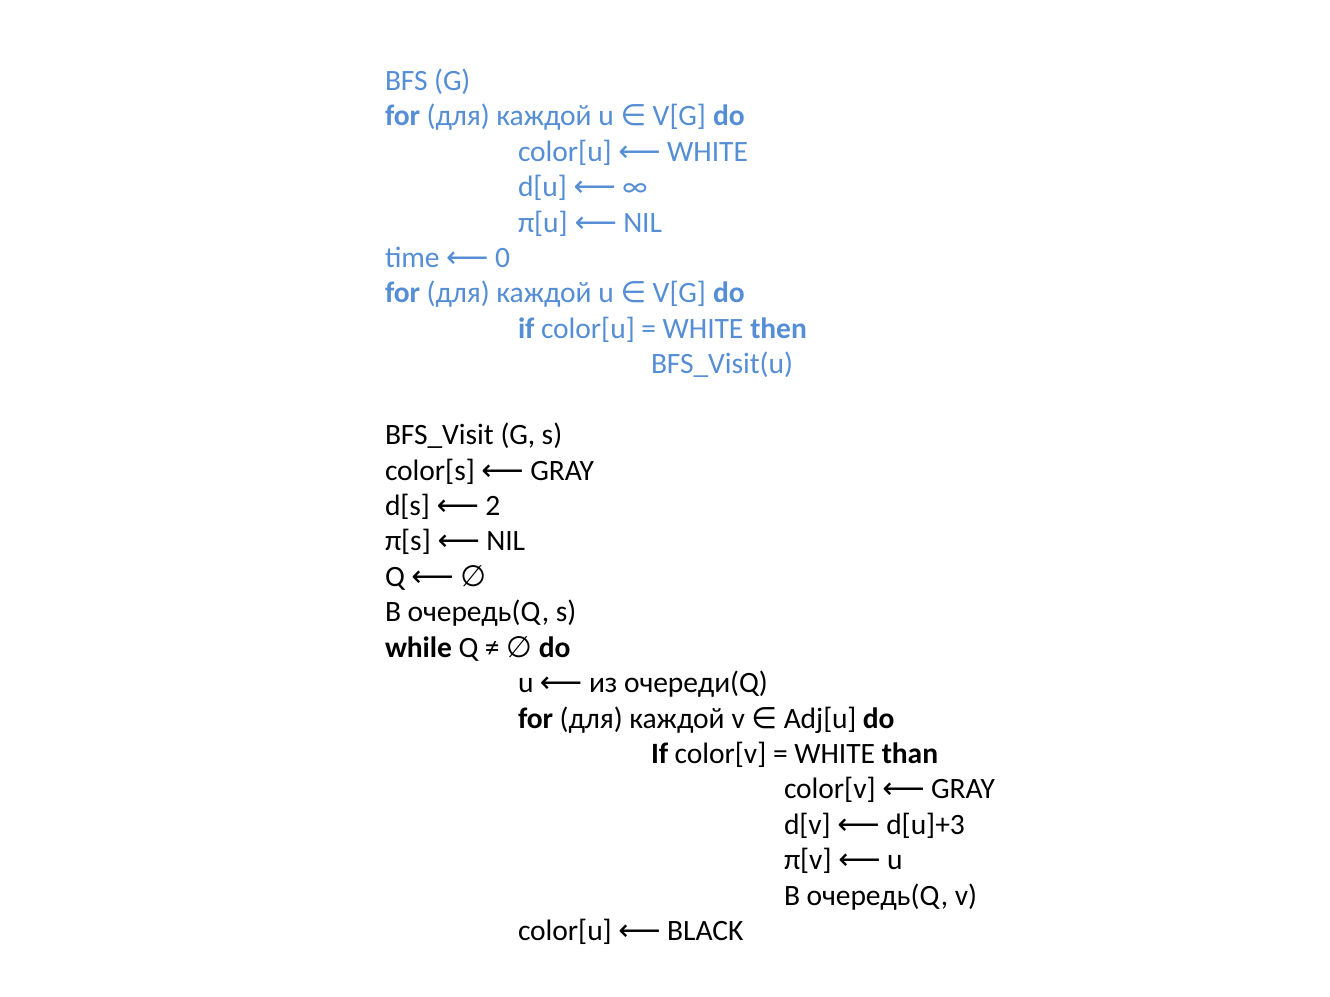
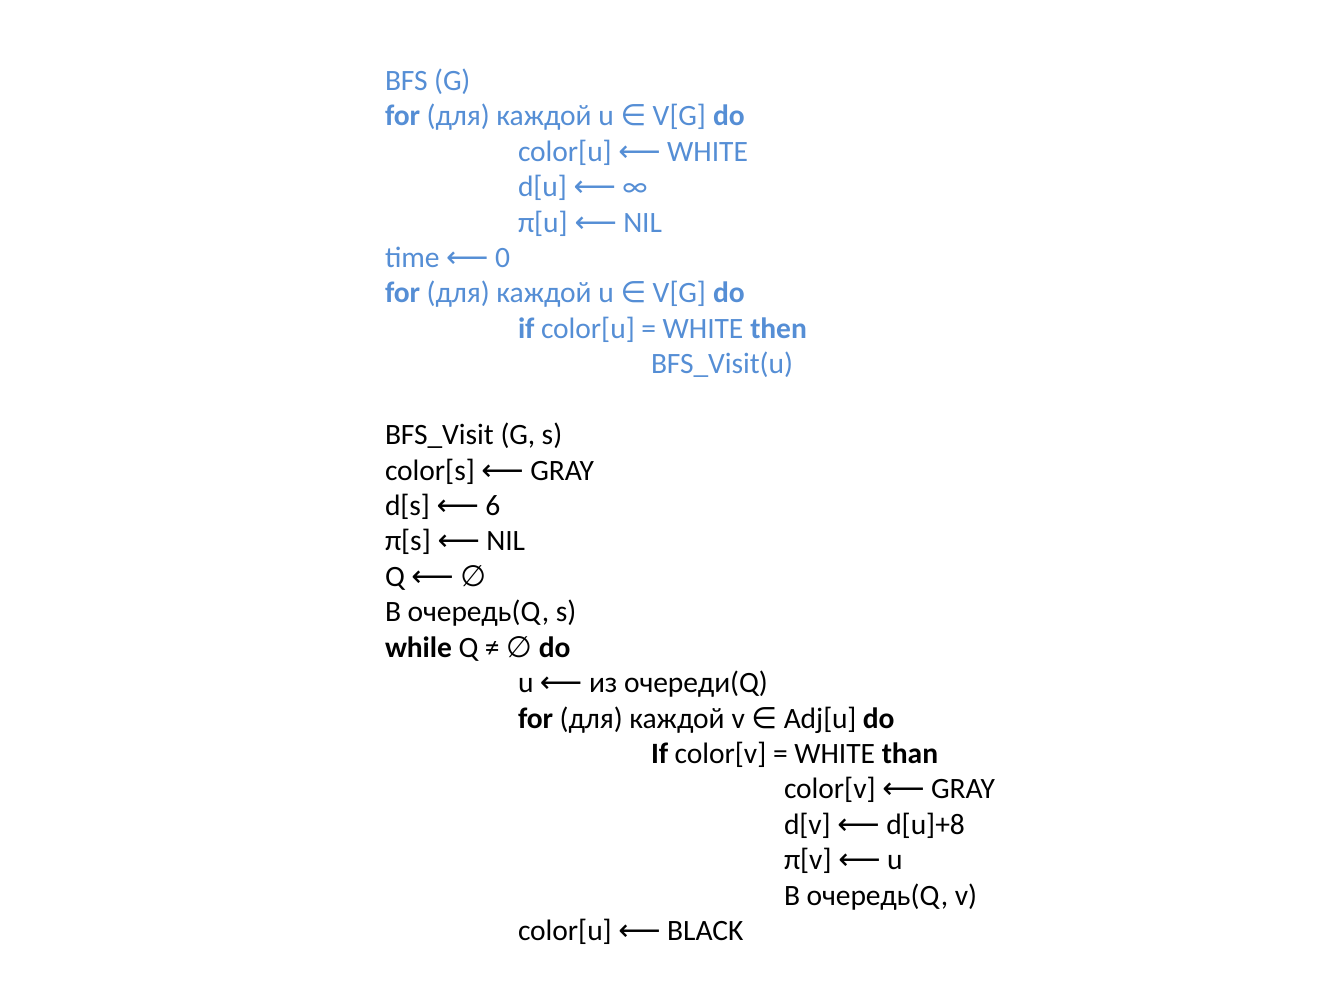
2: 2 -> 6 (493, 506)
d[u]+3: d[u]+3 -> d[u]+8 (926, 825)
